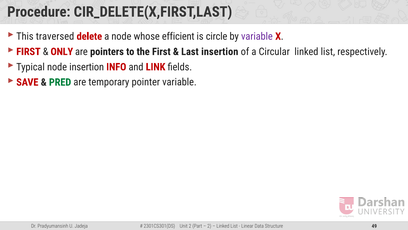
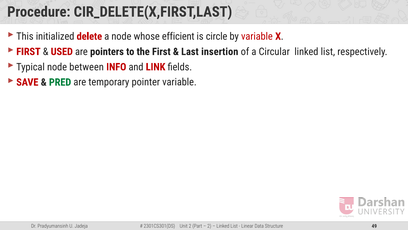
traversed: traversed -> initialized (55, 36)
variable colour: purple -> red (257, 36)
ONLY: ONLY -> USED (62, 52)
node insertion: insertion -> between (87, 67)
